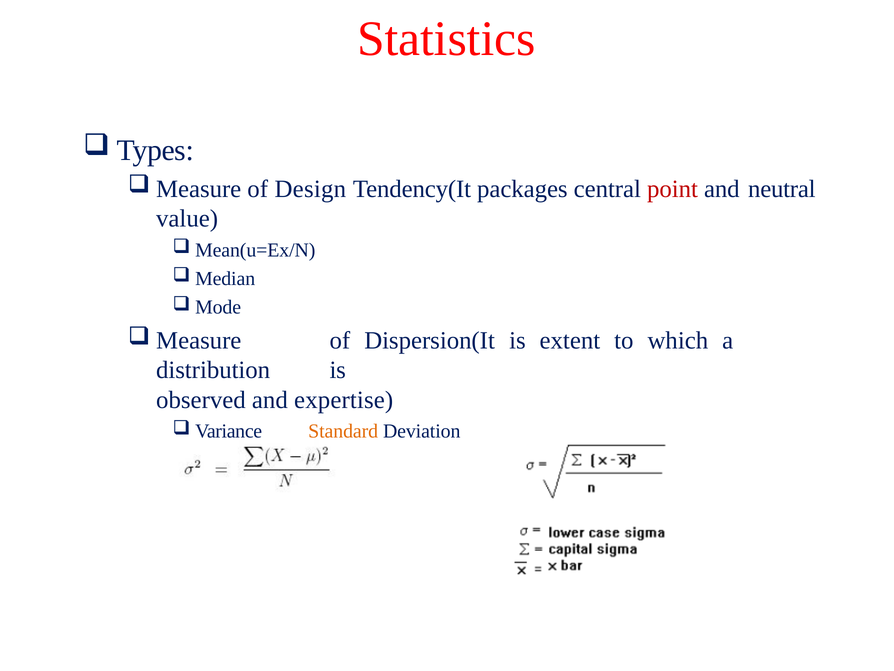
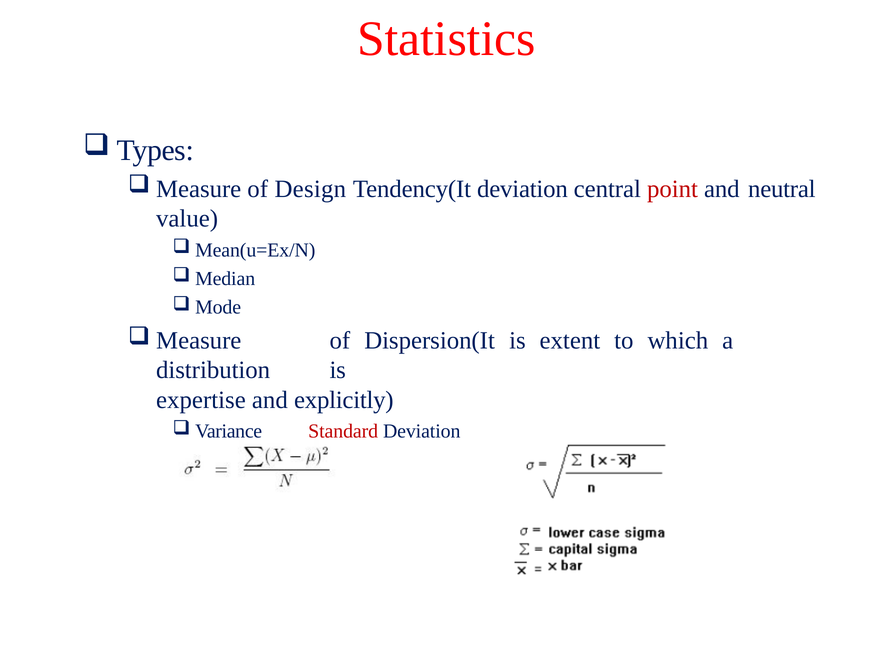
Tendency(It packages: packages -> deviation (522, 189)
observed: observed -> expertise (201, 400)
expertise: expertise -> explicitly (344, 400)
Standard colour: orange -> red (343, 431)
